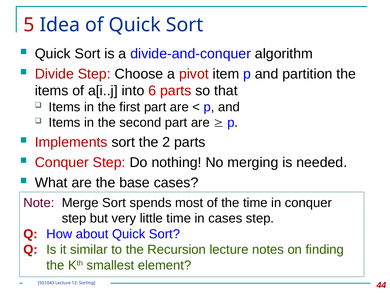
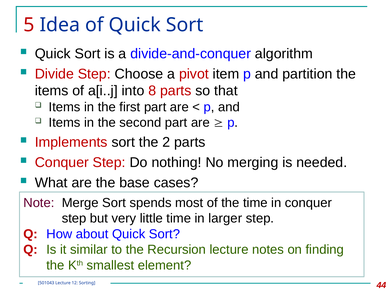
6: 6 -> 8 (152, 91)
in cases: cases -> larger (225, 218)
